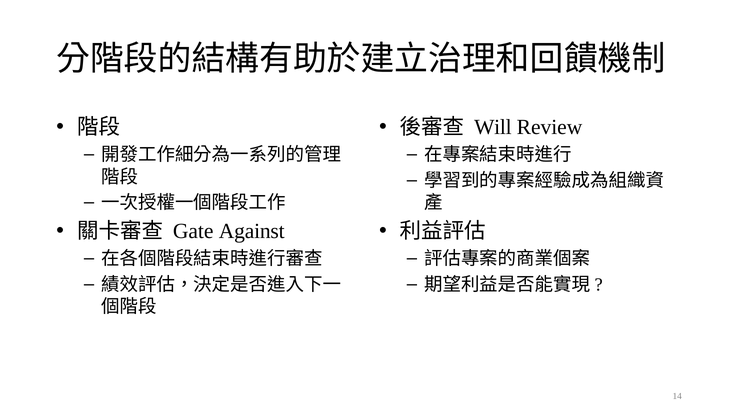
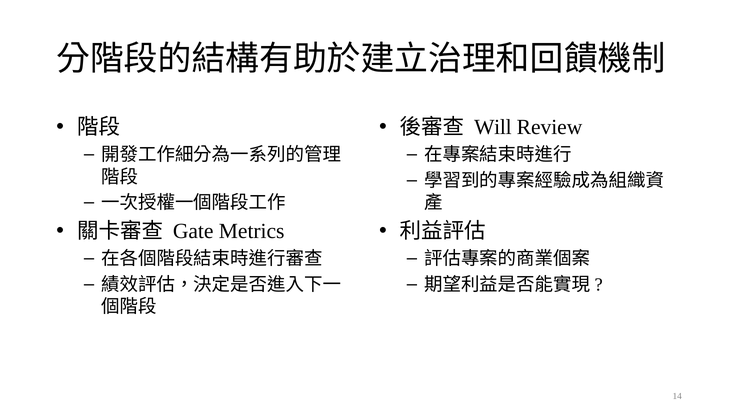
Against: Against -> Metrics (252, 231)
